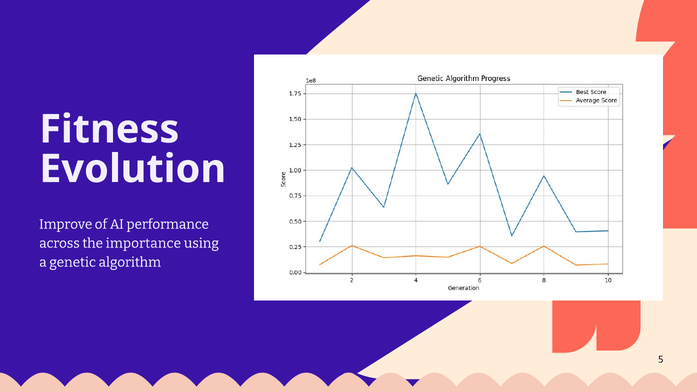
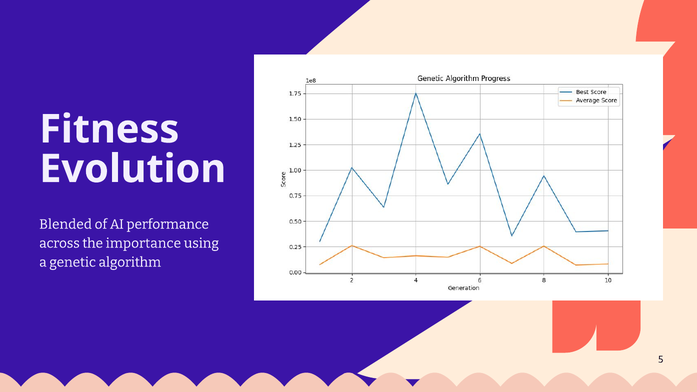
Improve: Improve -> Blended (66, 224)
